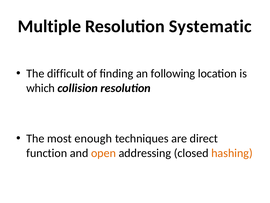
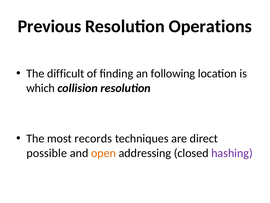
Multiple: Multiple -> Previous (49, 26)
Systematic: Systematic -> Operations (210, 26)
enough: enough -> records (93, 138)
function: function -> possible (47, 153)
hashing colour: orange -> purple (232, 153)
